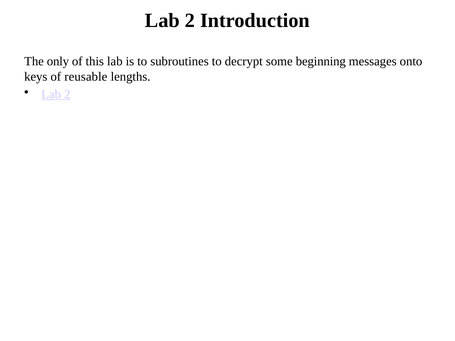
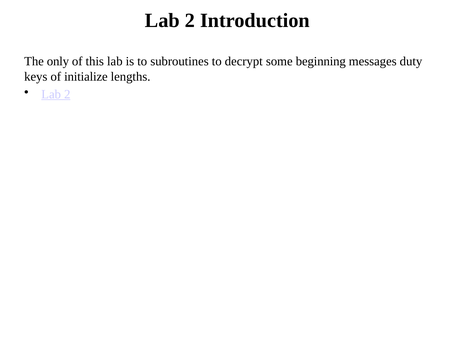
onto: onto -> duty (411, 61)
reusable: reusable -> initialize (86, 77)
